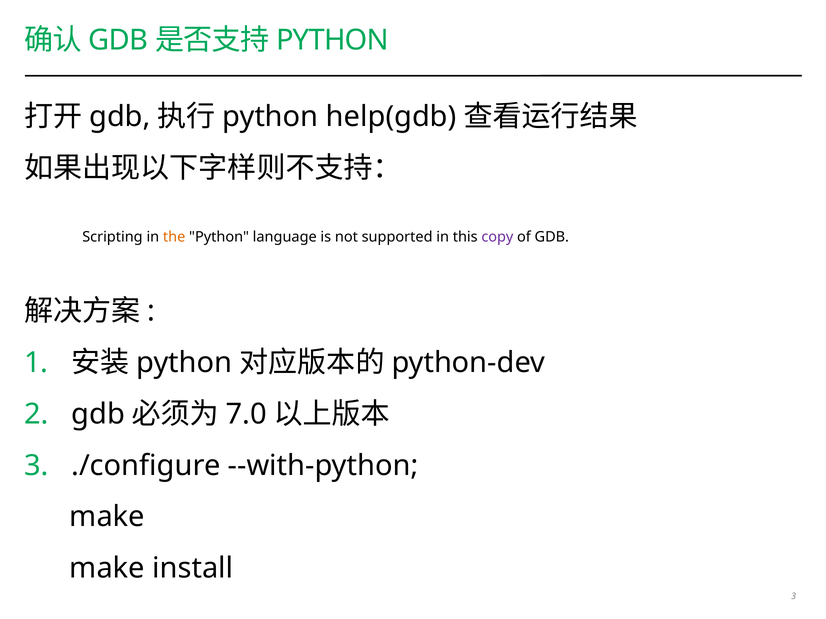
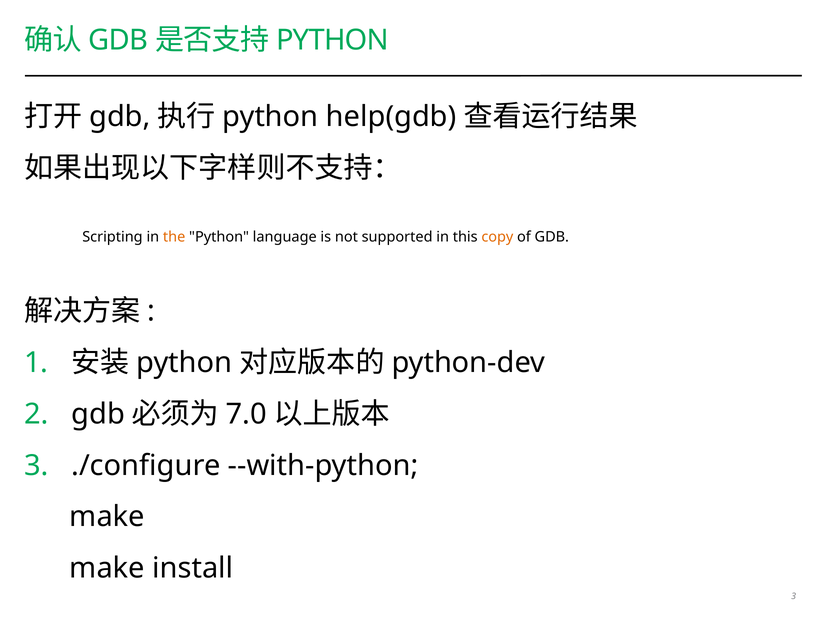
copy colour: purple -> orange (497, 237)
